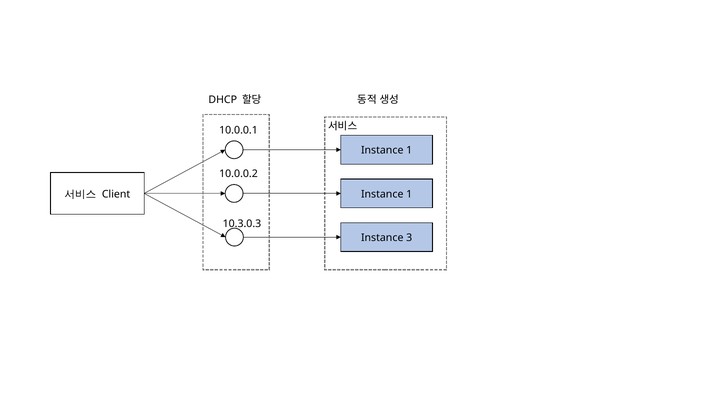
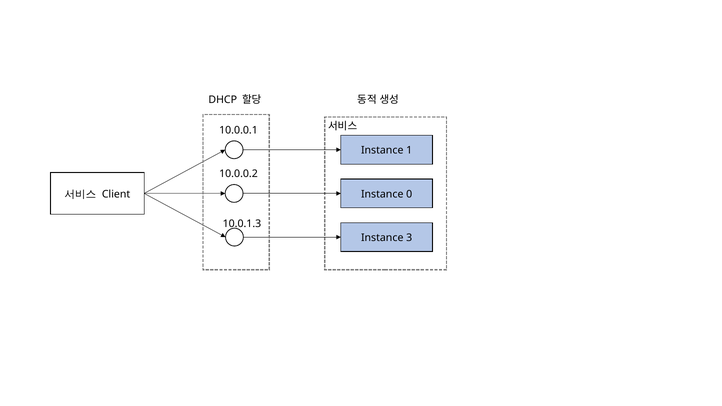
1: 1 -> 0 (409, 194)
10.3.0.3: 10.3.0.3 -> 10.0.1.3 (242, 224)
